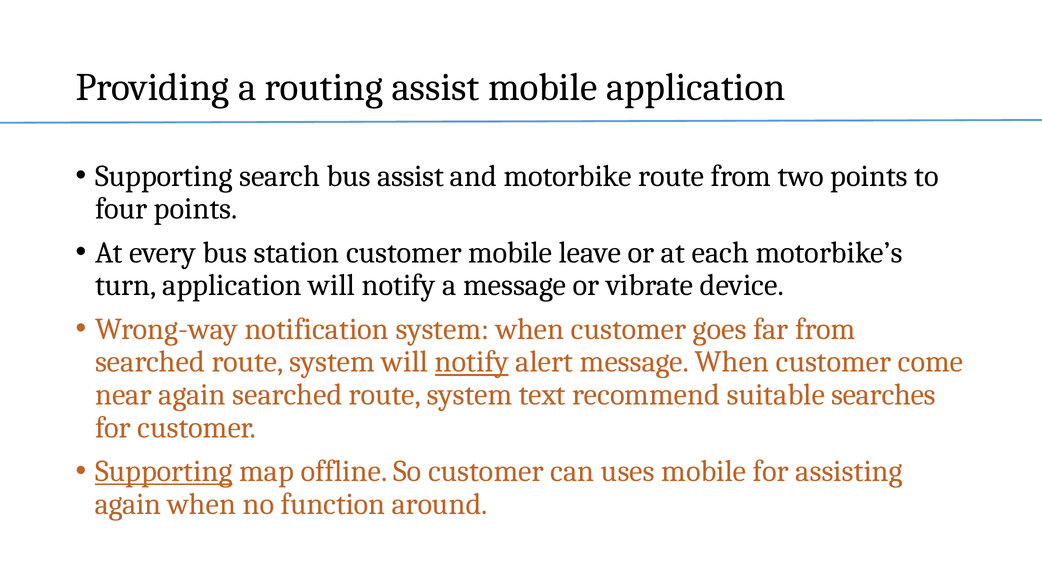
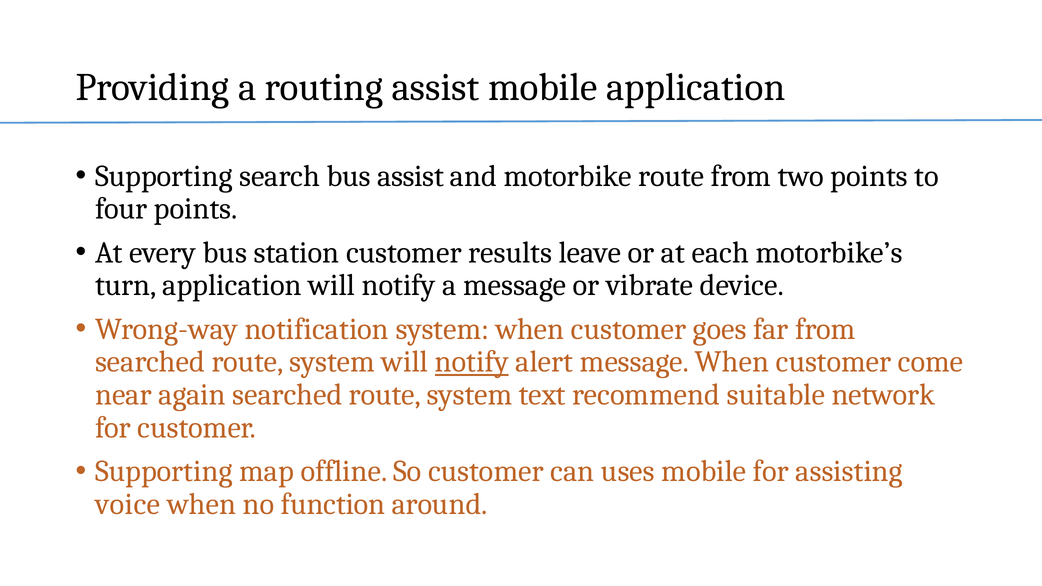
customer mobile: mobile -> results (510, 253)
searches: searches -> network (883, 395)
Supporting underline: present -> none (164, 471)
again: again -> voice (128, 504)
